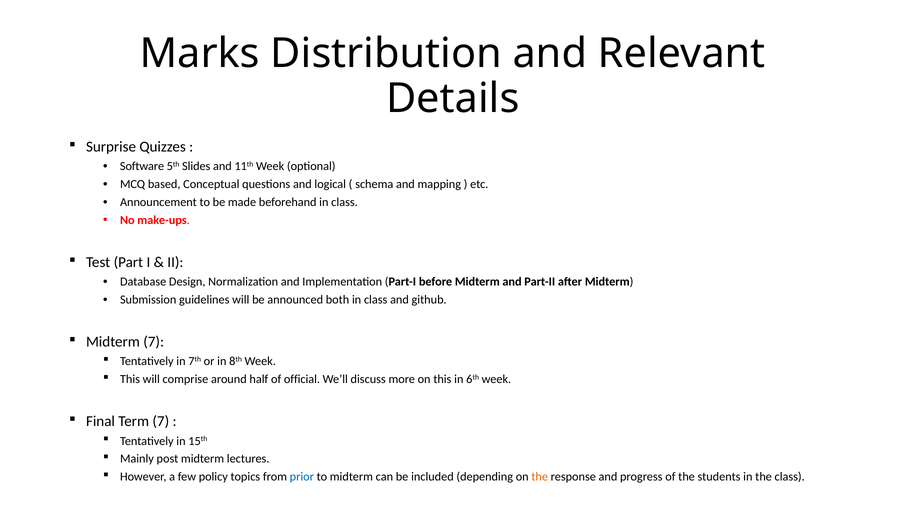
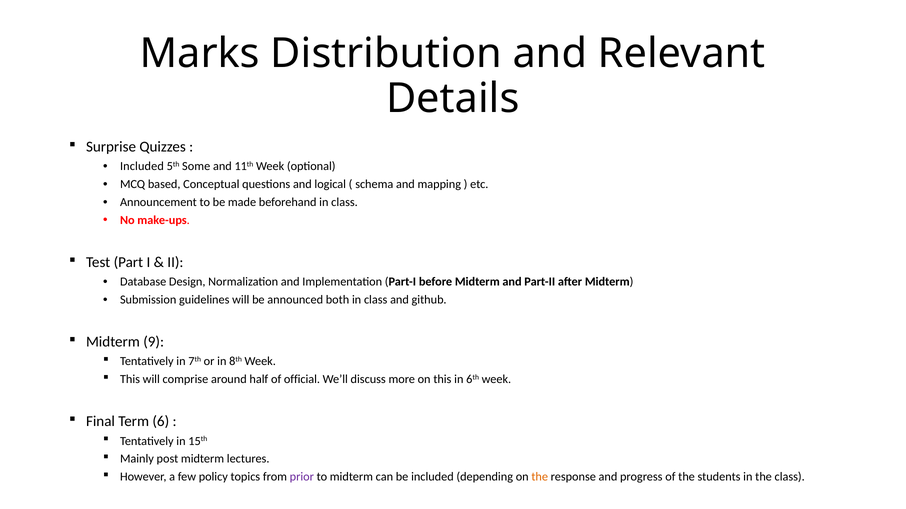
Software: Software -> Included (142, 167)
Slides: Slides -> Some (196, 167)
Midterm 7: 7 -> 9 (154, 342)
Term 7: 7 -> 6 (161, 422)
prior colour: blue -> purple (302, 477)
